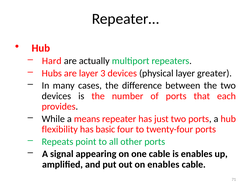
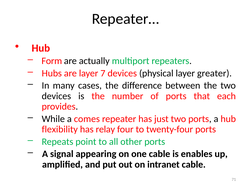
Hard: Hard -> Form (52, 61)
3: 3 -> 7 (103, 73)
means: means -> comes (87, 119)
basic: basic -> relay (105, 130)
on enables: enables -> intranet (163, 165)
